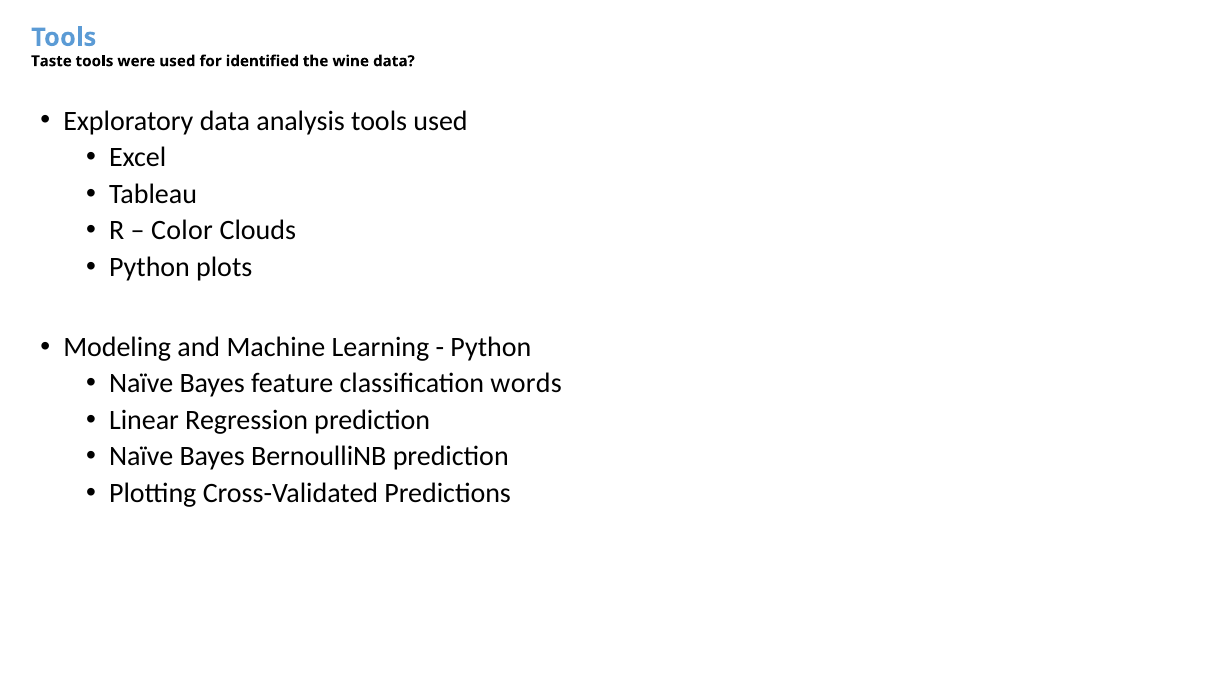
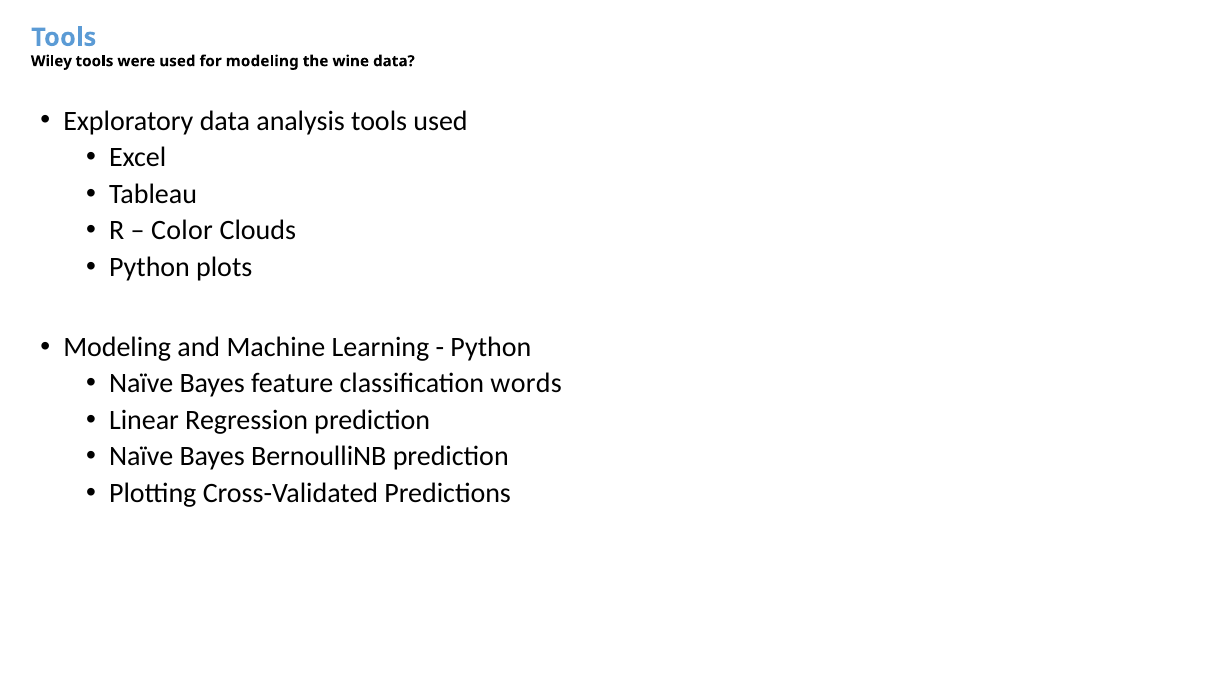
Taste: Taste -> Wiley (51, 61)
for identified: identified -> modeling (262, 61)
